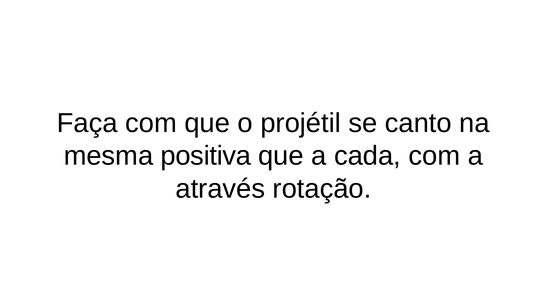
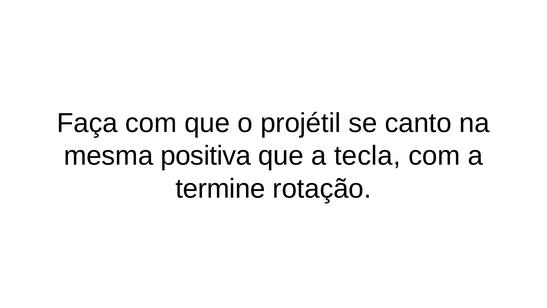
cada: cada -> tecla (367, 156)
através: através -> termine (220, 189)
